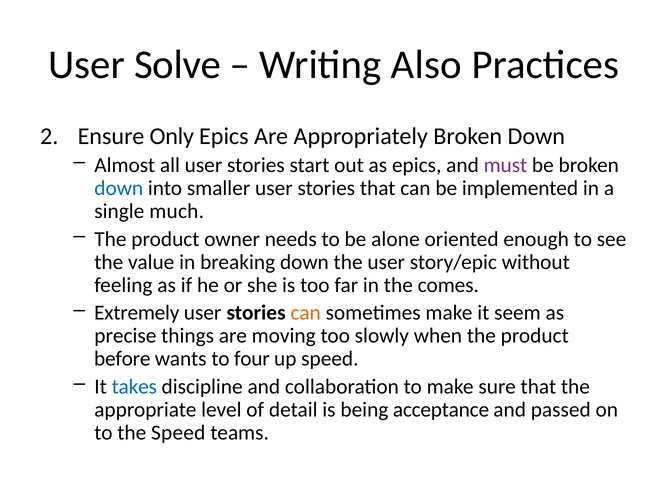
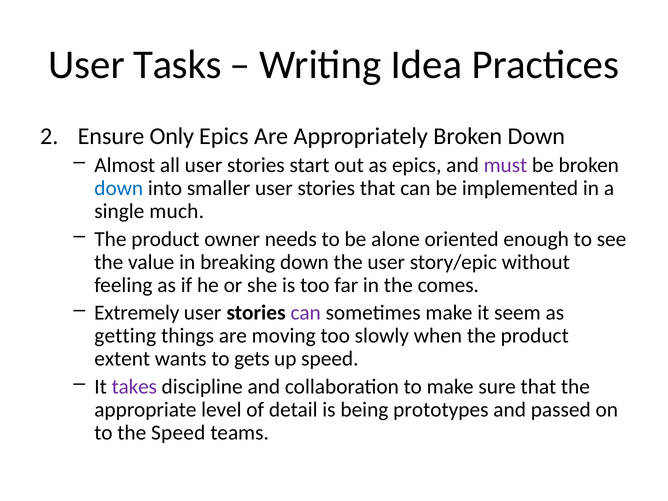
Solve: Solve -> Tasks (177, 65)
Also: Also -> Idea (426, 65)
can colour: orange -> purple (306, 313)
precise: precise -> getting (125, 336)
before: before -> extent (122, 359)
four: four -> gets (252, 359)
takes colour: blue -> purple (134, 387)
acceptance: acceptance -> prototypes (441, 410)
